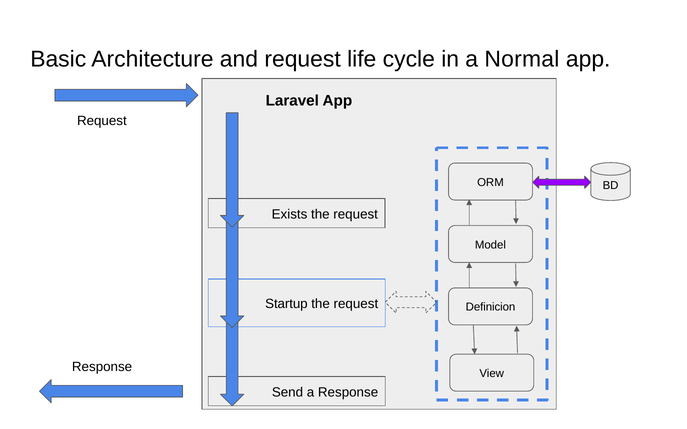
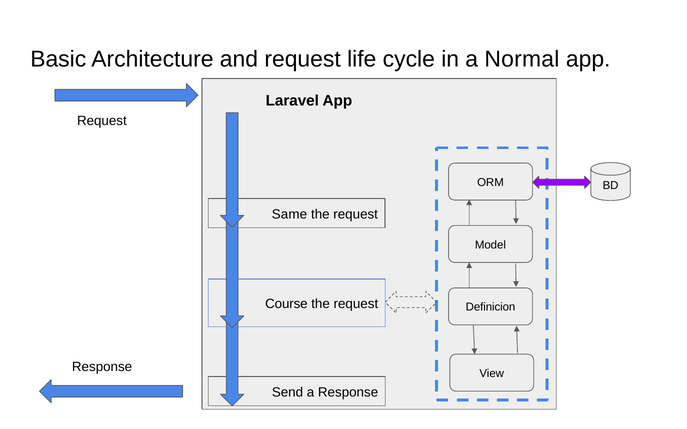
Exists: Exists -> Same (289, 214)
Startup: Startup -> Course (286, 304)
